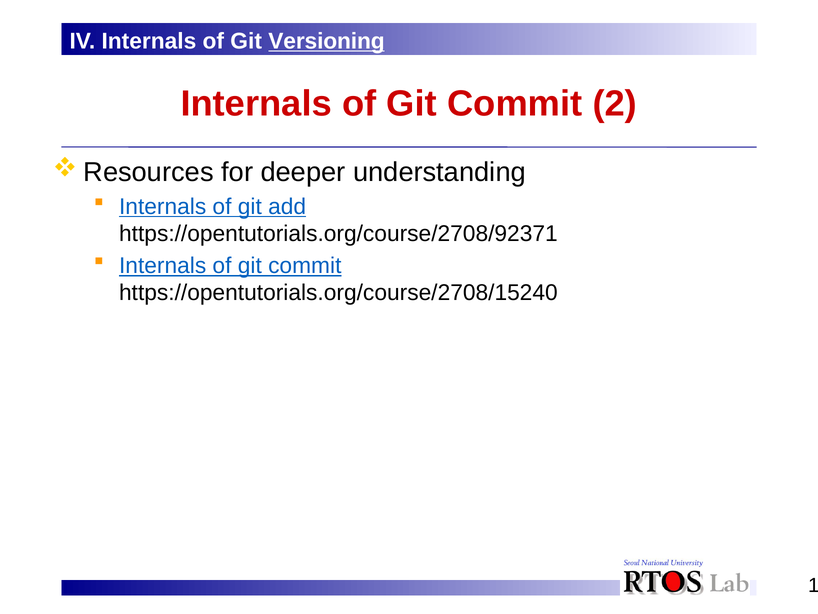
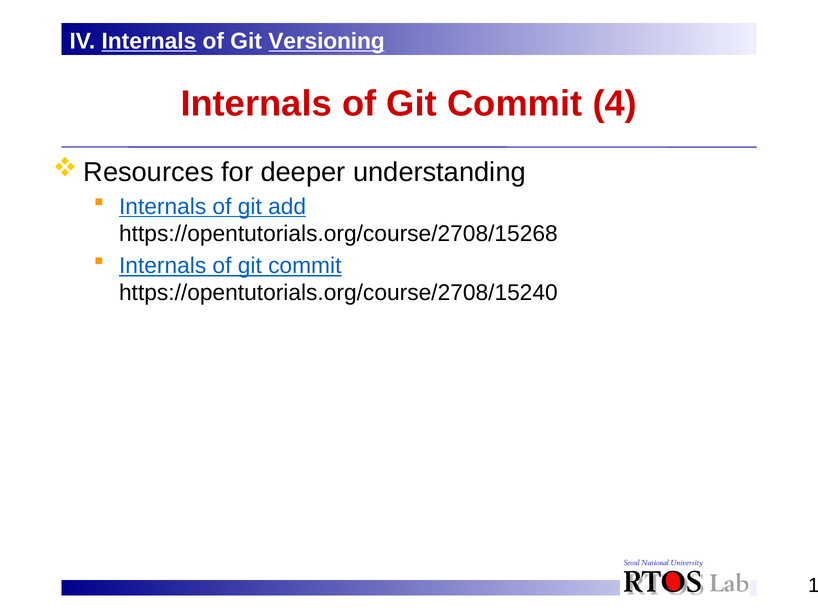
Internals underline: none -> present (149, 41)
2: 2 -> 4 (615, 104)
https://opentutorials.org/course/2708/92371: https://opentutorials.org/course/2708/92371 -> https://opentutorials.org/course/2708/15268 (338, 234)
